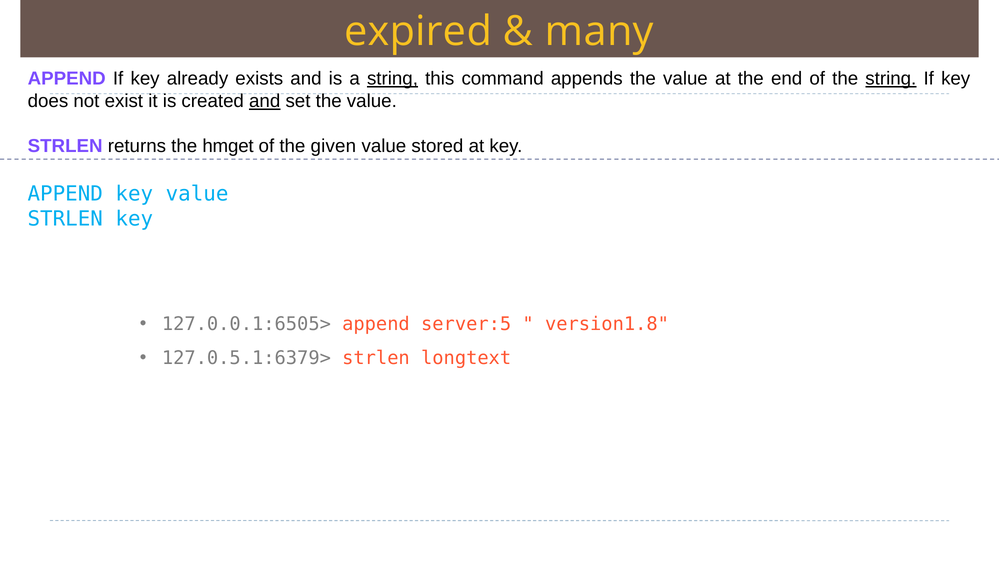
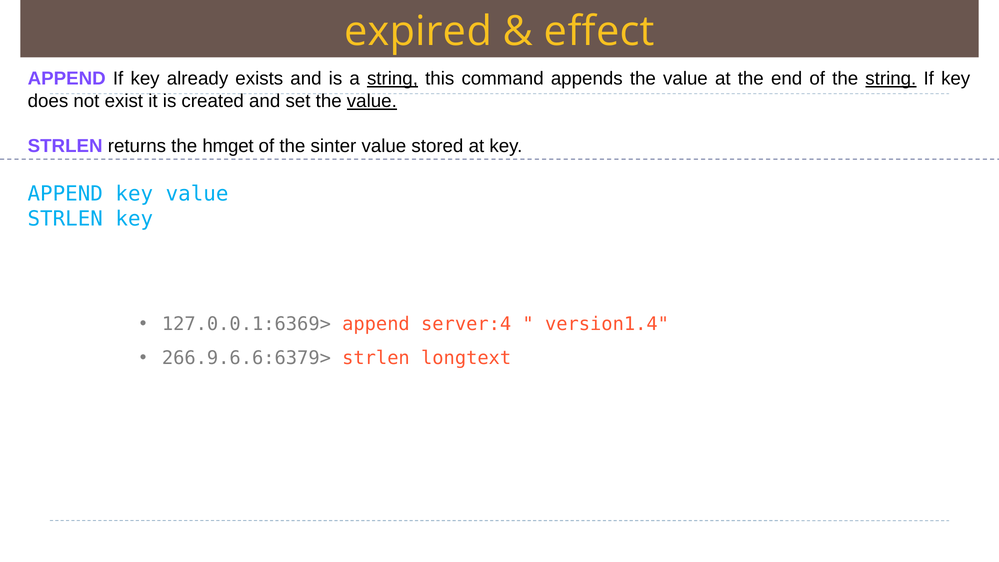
many: many -> effect (599, 32)
and underline: present -> none (265, 101)
value underline: none -> present (372, 101)
given: given -> sinter (333, 146)
127.0.0.1:6505>: 127.0.0.1:6505> -> 127.0.0.1:6369> (246, 324)
server:5: server:5 -> server:4 (466, 324)
version1.8: version1.8 -> version1.4 (607, 324)
127.0.5.1:6379>: 127.0.5.1:6379> -> 266.9.6.6:6379> (246, 358)
